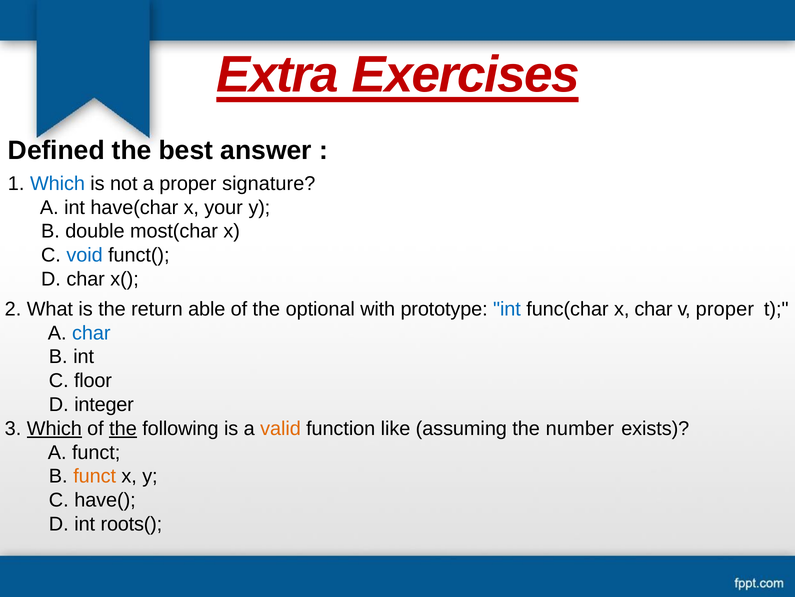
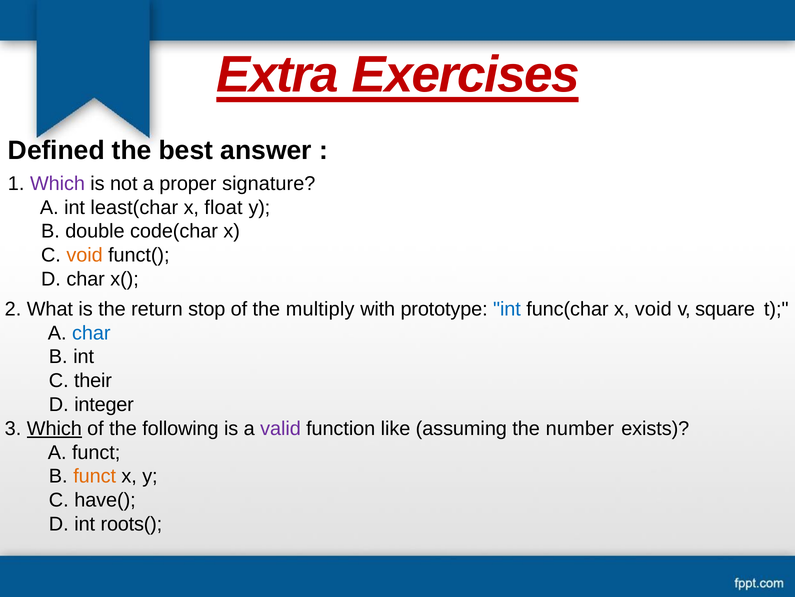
Which colour: blue -> purple (58, 183)
have(char: have(char -> least(char (134, 207)
your: your -> float (223, 207)
most(char: most(char -> code(char (174, 231)
void colour: blue -> orange (85, 255)
able: able -> stop (207, 309)
optional: optional -> multiply (320, 309)
x char: char -> void (653, 309)
v proper: proper -> square (725, 309)
floor: floor -> their (93, 380)
the underline: present -> none (123, 428)
valid colour: orange -> purple (280, 428)
